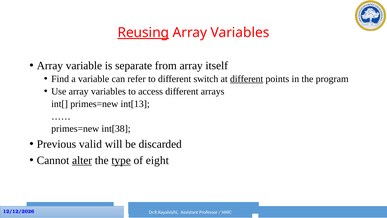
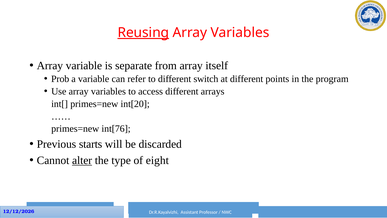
Find: Find -> Prob (60, 79)
different underline: present -> none (247, 79)
int[13: int[13 -> int[20 (135, 104)
int[38: int[38 -> int[76 (116, 129)
valid: valid -> starts (91, 144)
type underline: present -> none (121, 160)
